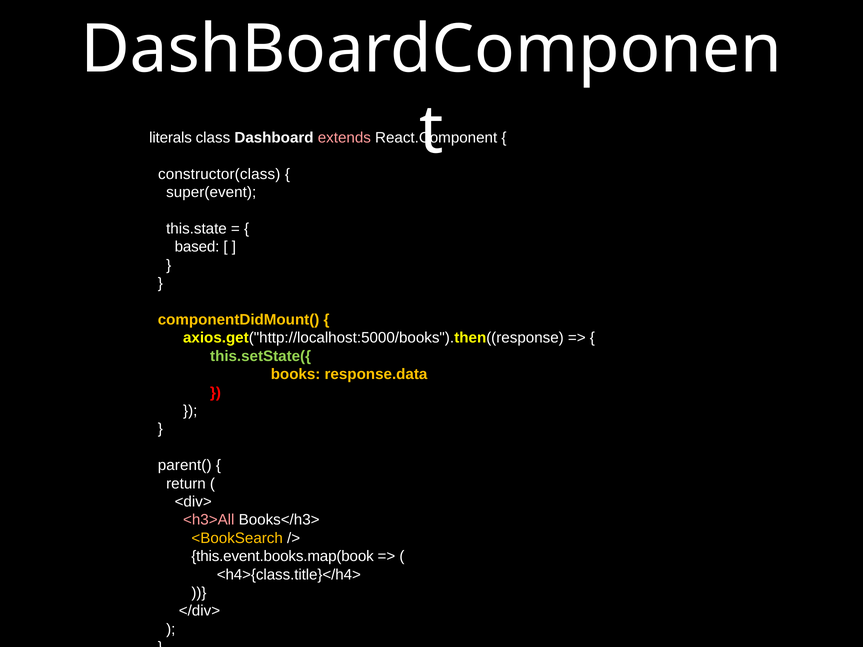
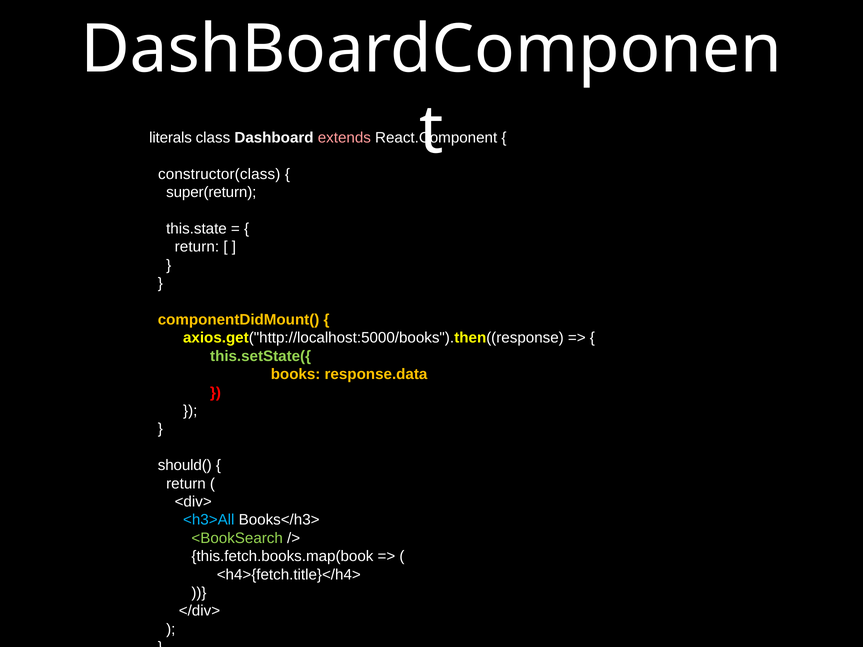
super(event: super(event -> super(return (211, 192)
based: based -> return (197, 247)
parent(: parent( -> should( (185, 466)
<h3>All colour: pink -> light blue (209, 520)
<BookSearch colour: yellow -> light green (237, 538)
this.event.books.map(book: this.event.books.map(book -> this.fetch.books.map(book (282, 557)
<h4>{class.title}</h4>: <h4>{class.title}</h4> -> <h4>{fetch.title}</h4> (289, 575)
